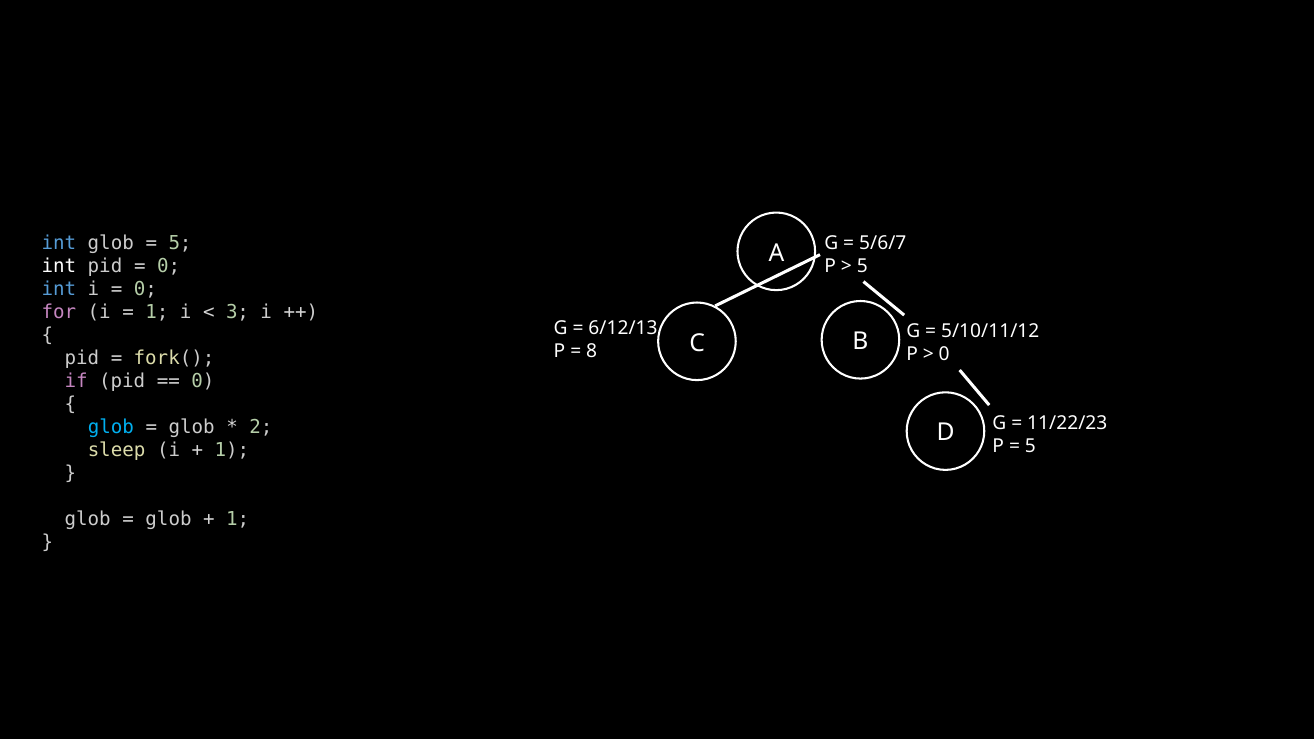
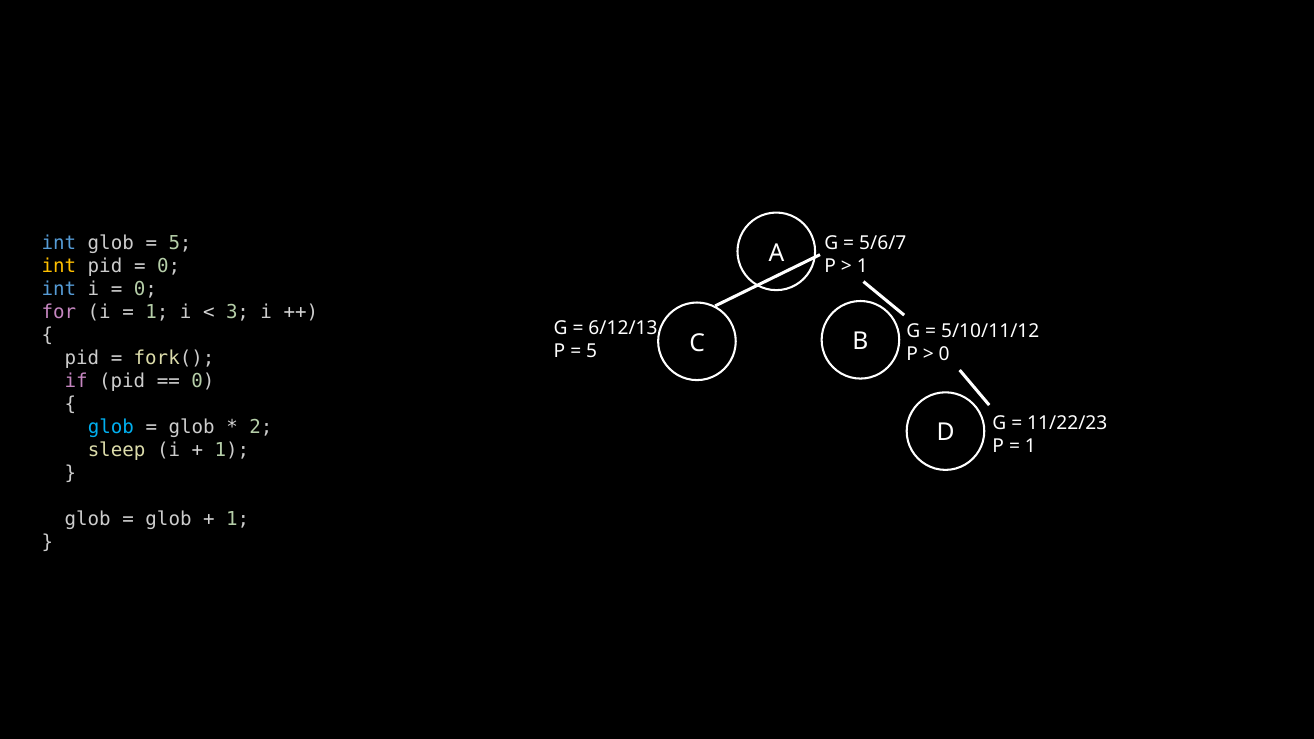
int colour: white -> yellow (59, 266)
5: 5 -> 1 (862, 266)
8: 8 -> 5 (592, 352)
5: 5 -> 1 (1030, 446)
